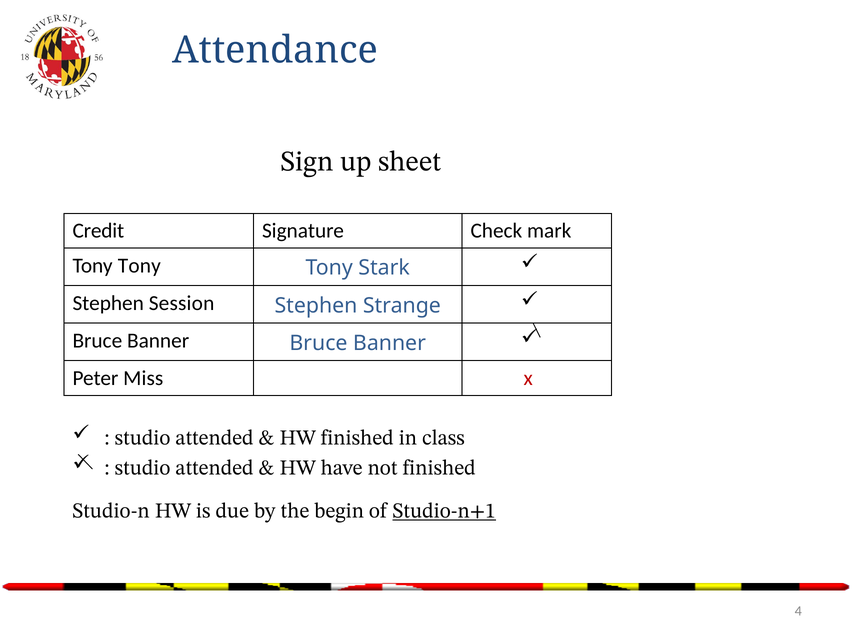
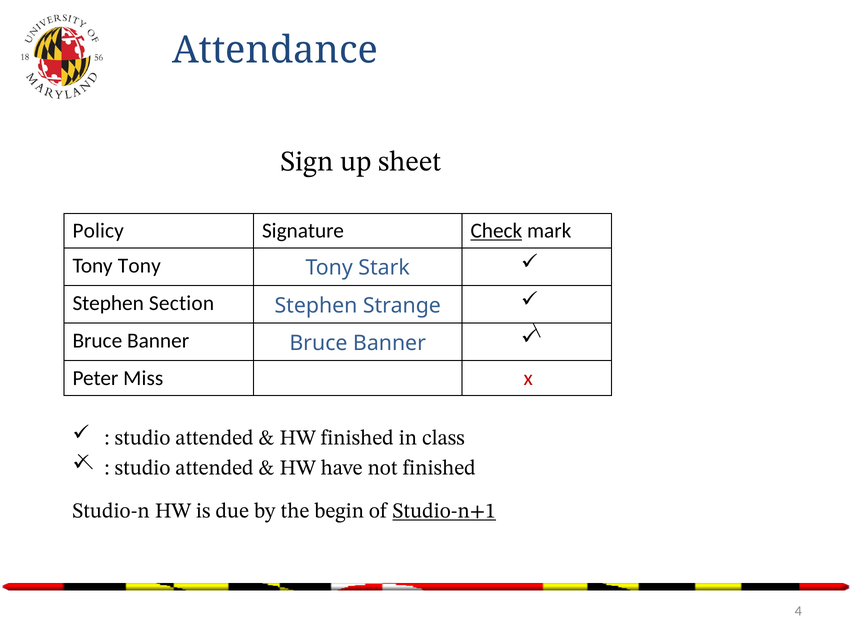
Credit: Credit -> Policy (98, 231)
Check underline: none -> present (496, 231)
Session: Session -> Section (182, 303)
